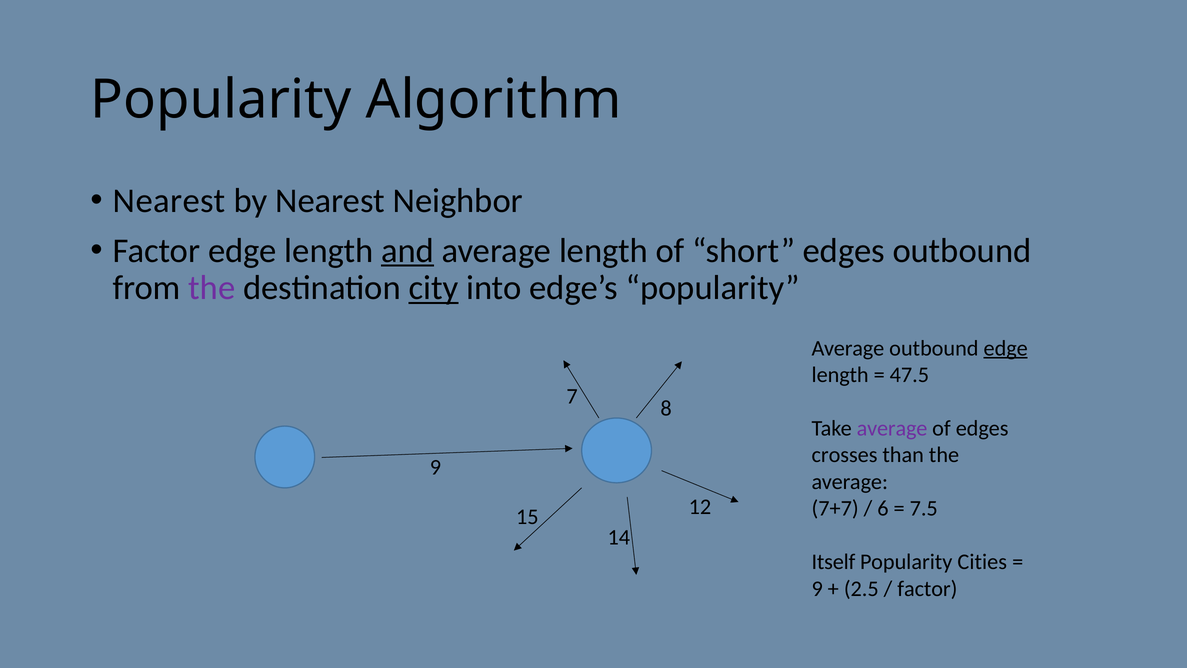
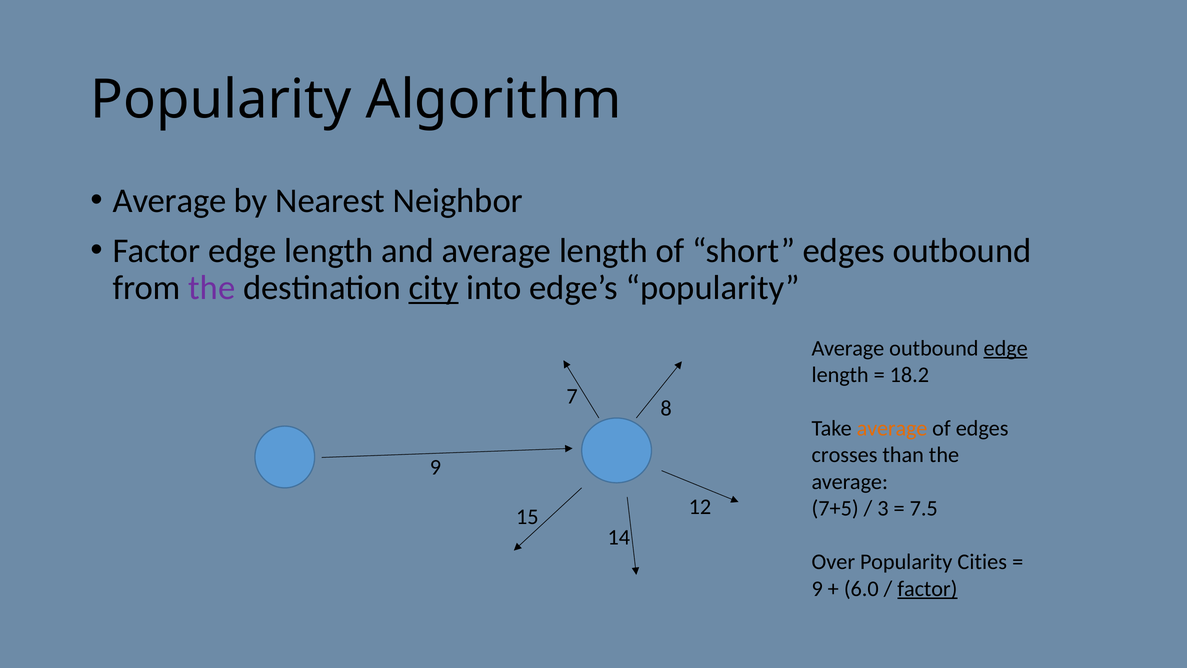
Nearest: Nearest -> Average (170, 201)
and underline: present -> none (407, 250)
47.5: 47.5 -> 18.2 (909, 375)
average colour: purple -> orange (892, 428)
7+7: 7+7 -> 7+5 (835, 508)
6: 6 -> 3 (883, 508)
Itself: Itself -> Over (833, 562)
2.5: 2.5 -> 6.0 (861, 588)
factor underline: none -> present (927, 588)
